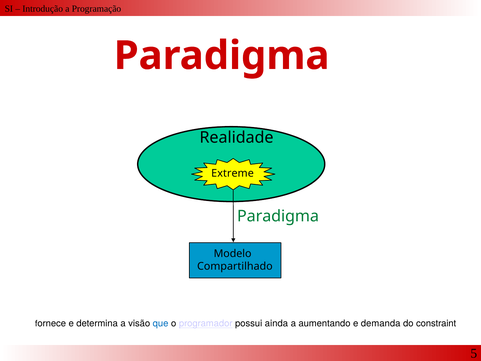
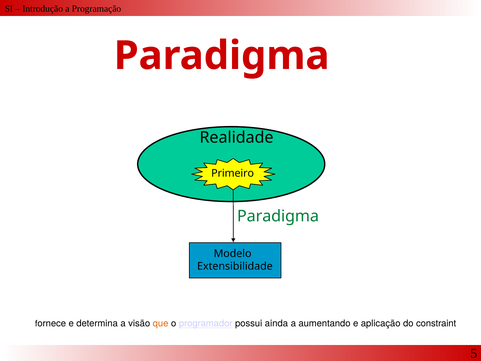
Extreme: Extreme -> Primeiro (233, 173)
Compartilhado: Compartilhado -> Extensibilidade (235, 266)
que colour: blue -> orange (161, 323)
demanda: demanda -> aplicação (381, 323)
